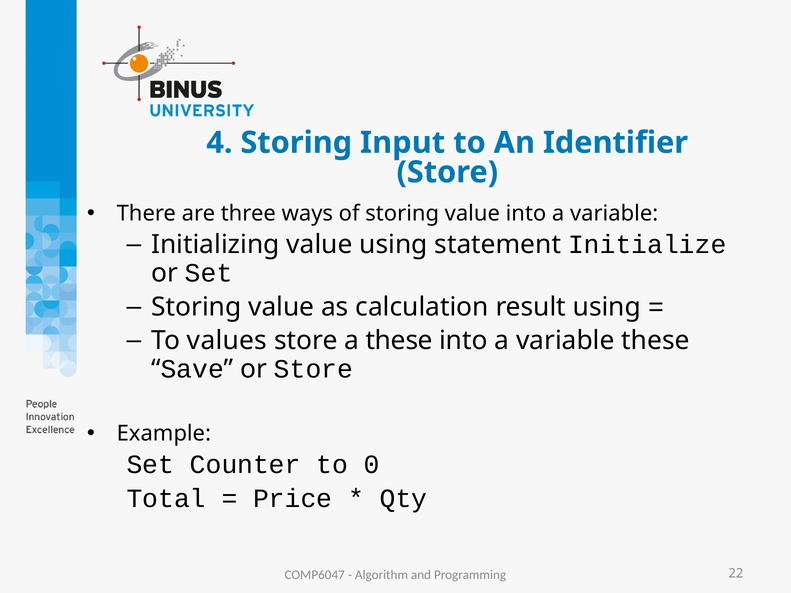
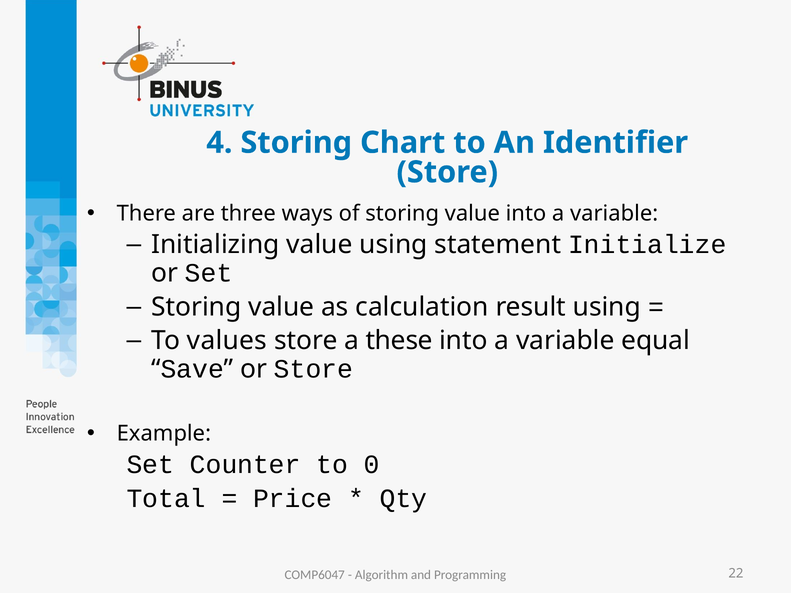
Input: Input -> Chart (403, 143)
variable these: these -> equal (656, 341)
